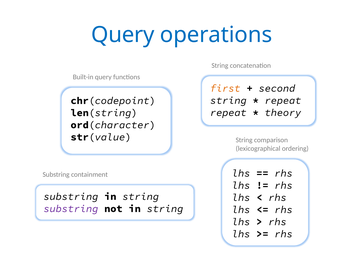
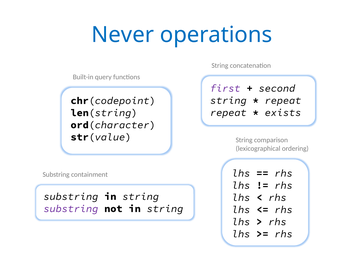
Query: Query -> Never (123, 35)
first colour: orange -> purple (225, 88)
theory: theory -> exists (283, 113)
